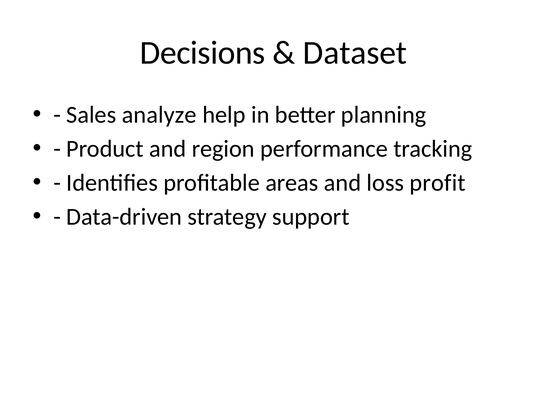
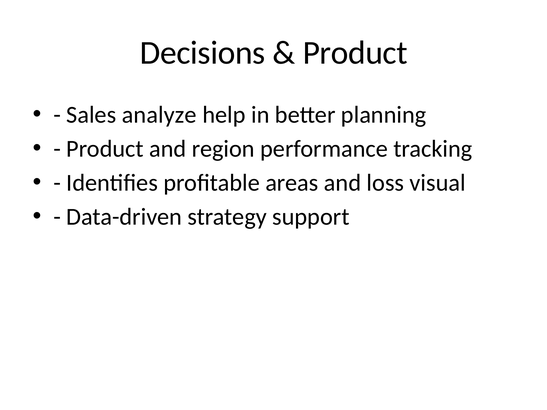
Dataset: Dataset -> Product (355, 53)
profit: profit -> visual (438, 183)
